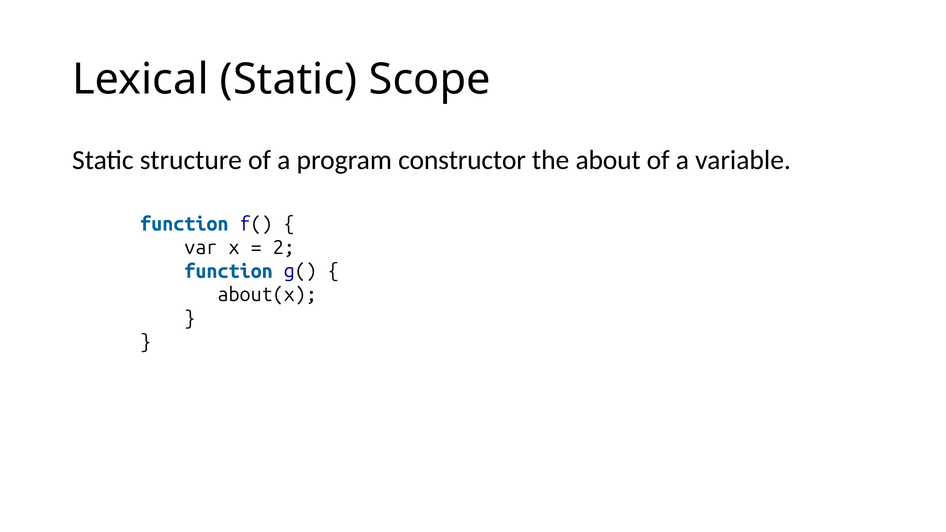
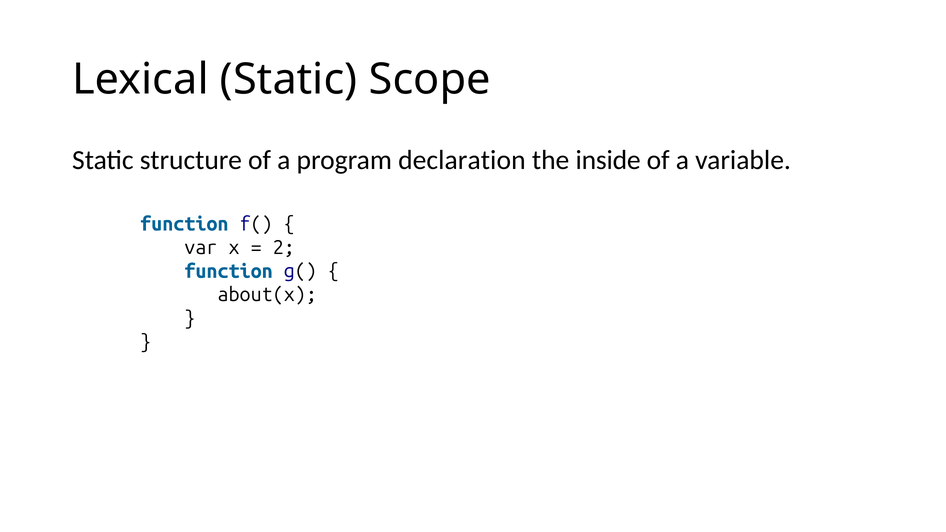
constructor: constructor -> declaration (462, 160)
about: about -> inside (608, 160)
